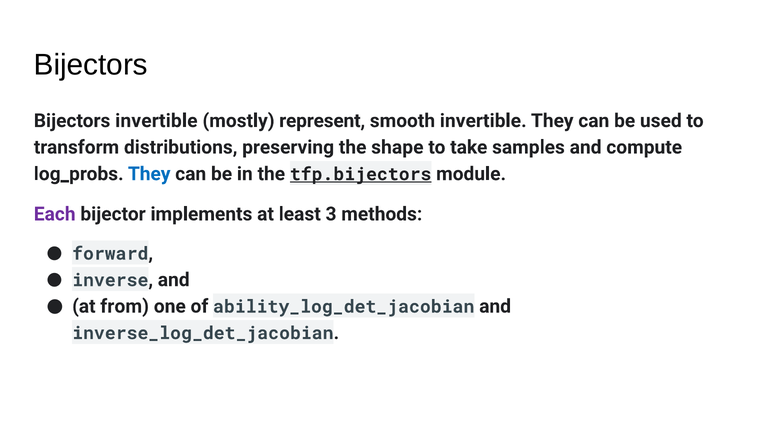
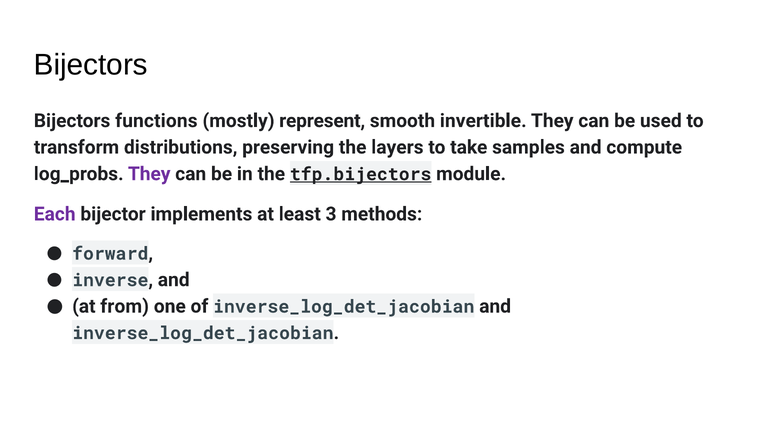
Bijectors invertible: invertible -> functions (156, 121)
shape: shape -> layers (397, 147)
They colour: blue -> purple (149, 174)
of ability_log_det_jacobian: ability_log_det_jacobian -> inverse_log_det_jacobian (344, 306)
